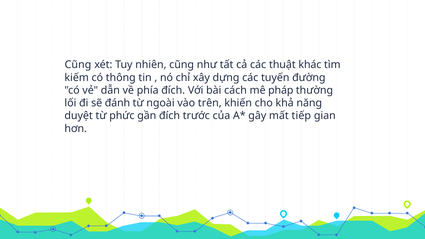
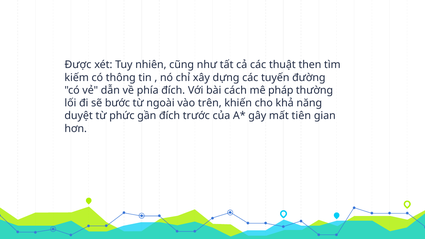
Cũng: Cũng -> Được (78, 65)
khác: khác -> then (310, 65)
đánh: đánh -> bước (117, 103)
tiếp: tiếp -> tiên (301, 116)
